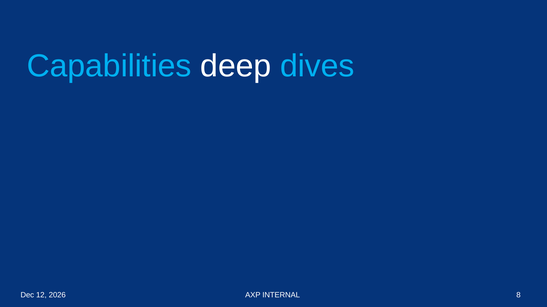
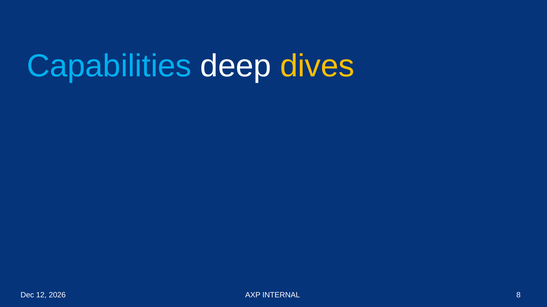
dives colour: light blue -> yellow (317, 66)
